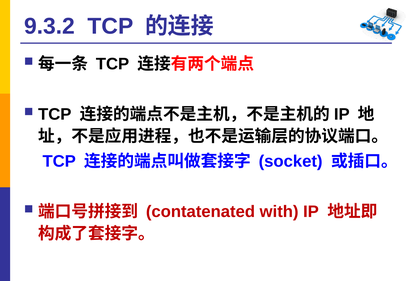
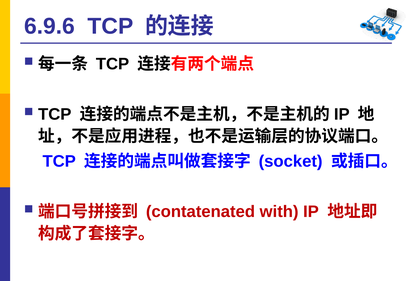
9.3.2: 9.3.2 -> 6.9.6 (49, 26)
